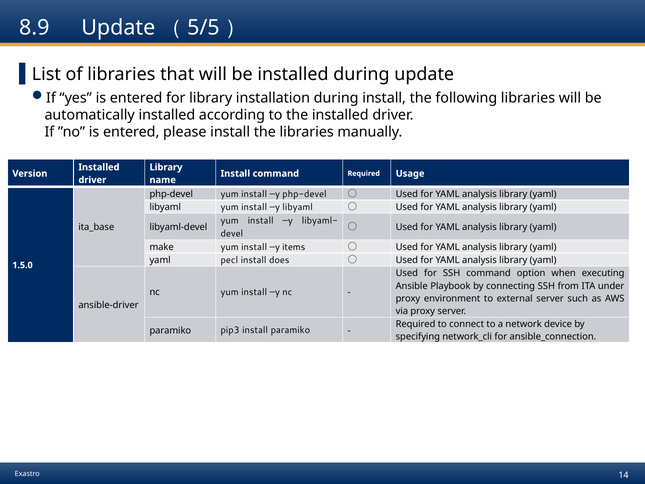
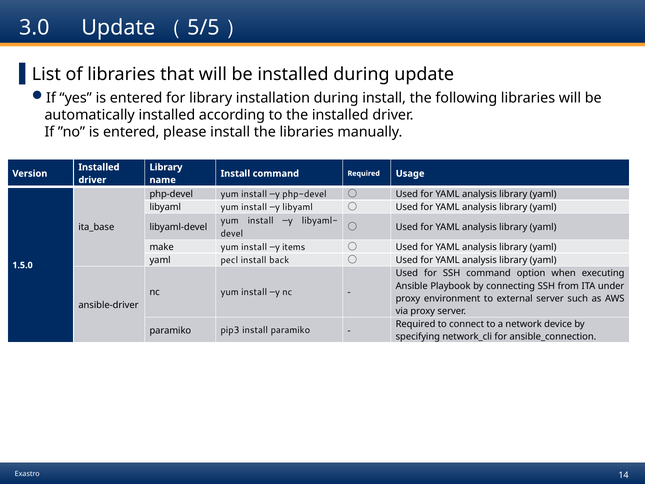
8.9: 8.9 -> 3.0 (34, 27)
does: does -> back (279, 260)
